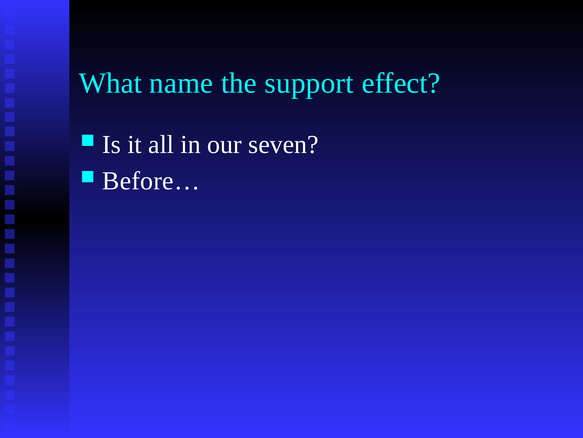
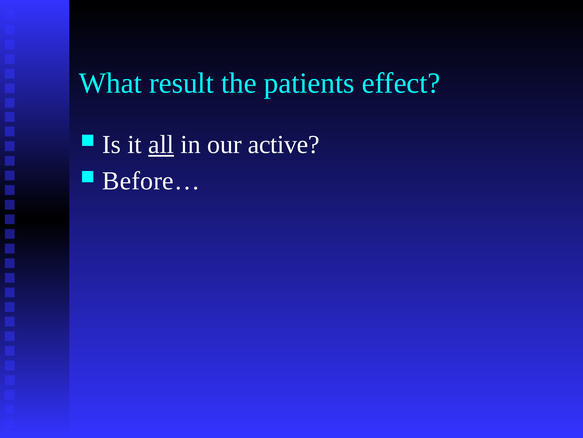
name: name -> result (181, 83)
support: support -> patients (309, 83)
all underline: none -> present (161, 144)
seven: seven -> active (284, 144)
